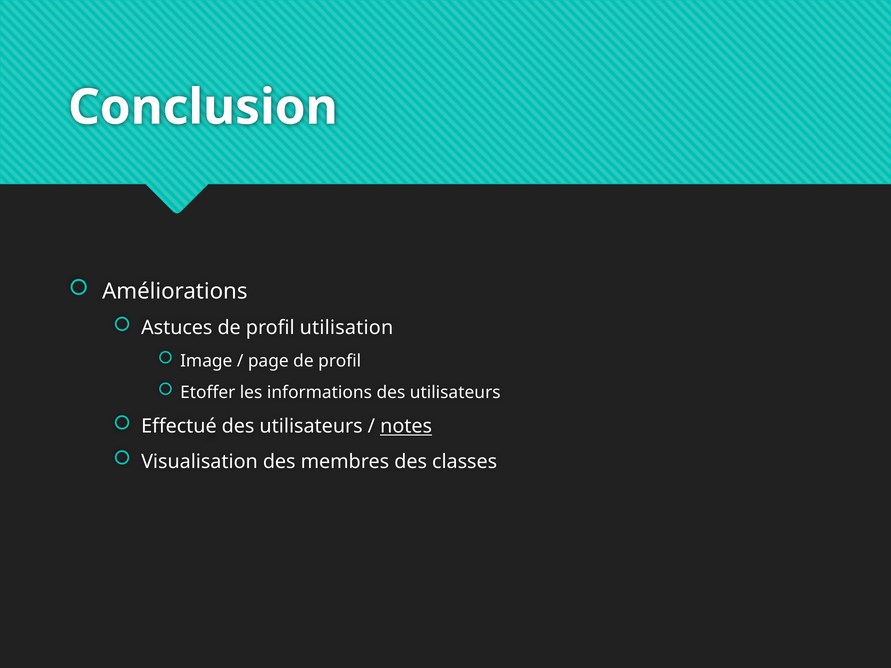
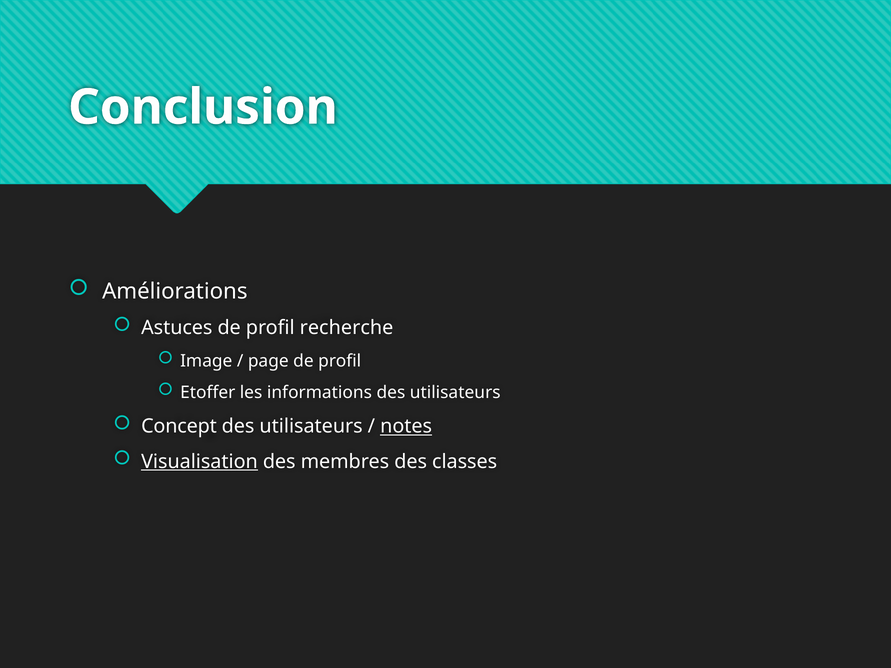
utilisation: utilisation -> recherche (347, 328)
Effectué: Effectué -> Concept (179, 427)
Visualisation underline: none -> present (199, 462)
